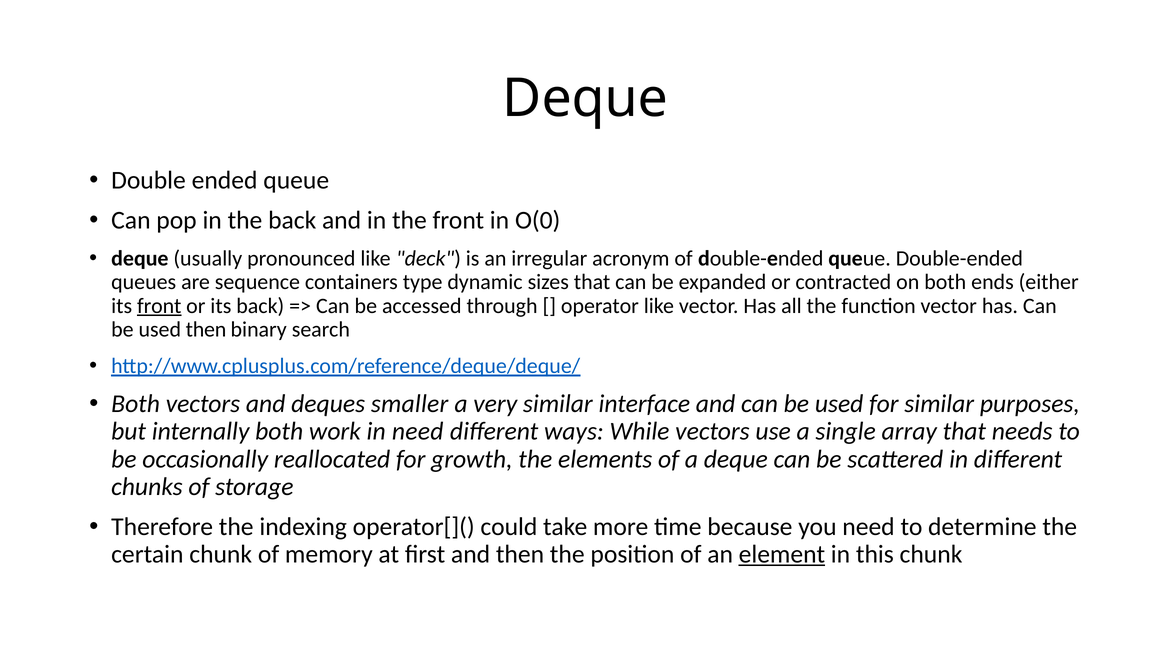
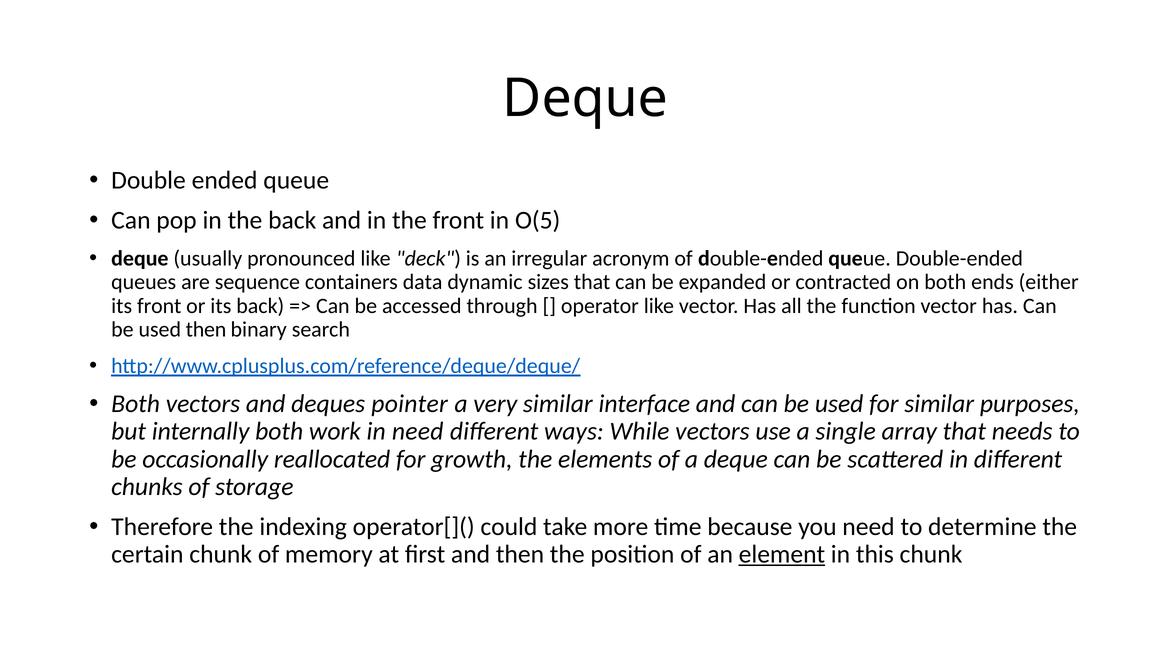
O(0: O(0 -> O(5 (538, 220)
type: type -> data (423, 282)
front underline: present -> none (159, 306)
smaller: smaller -> pointer (410, 404)
